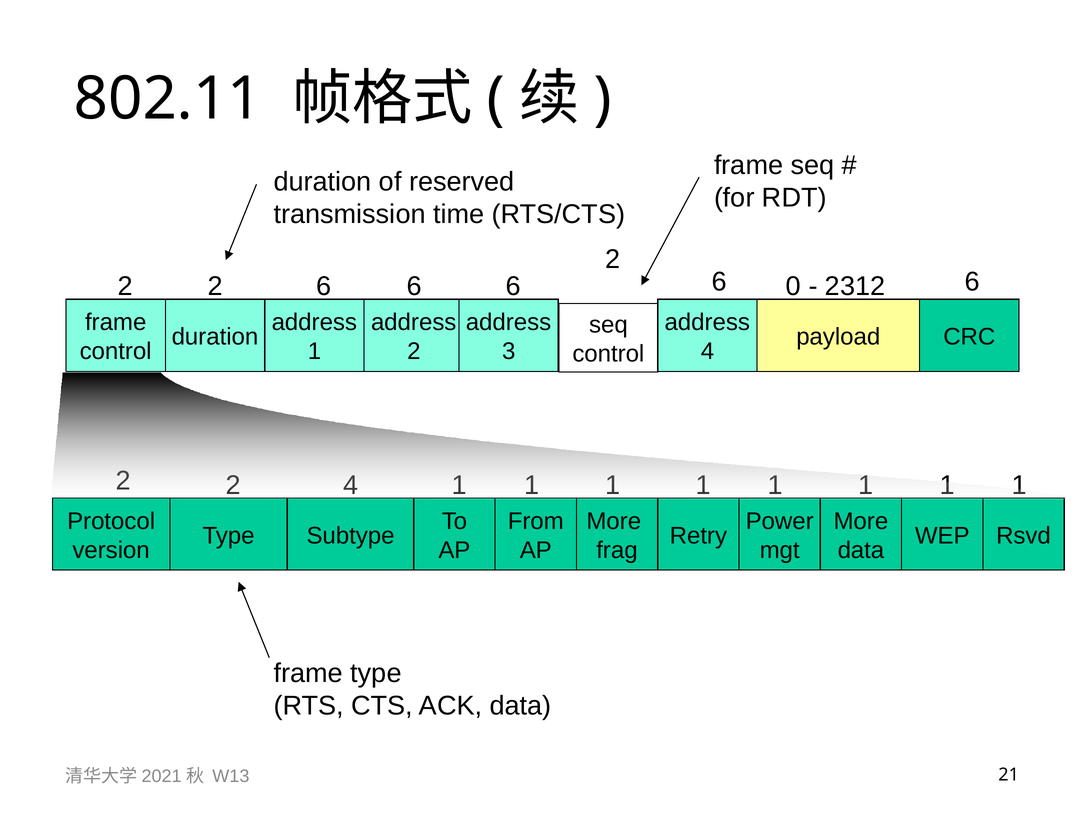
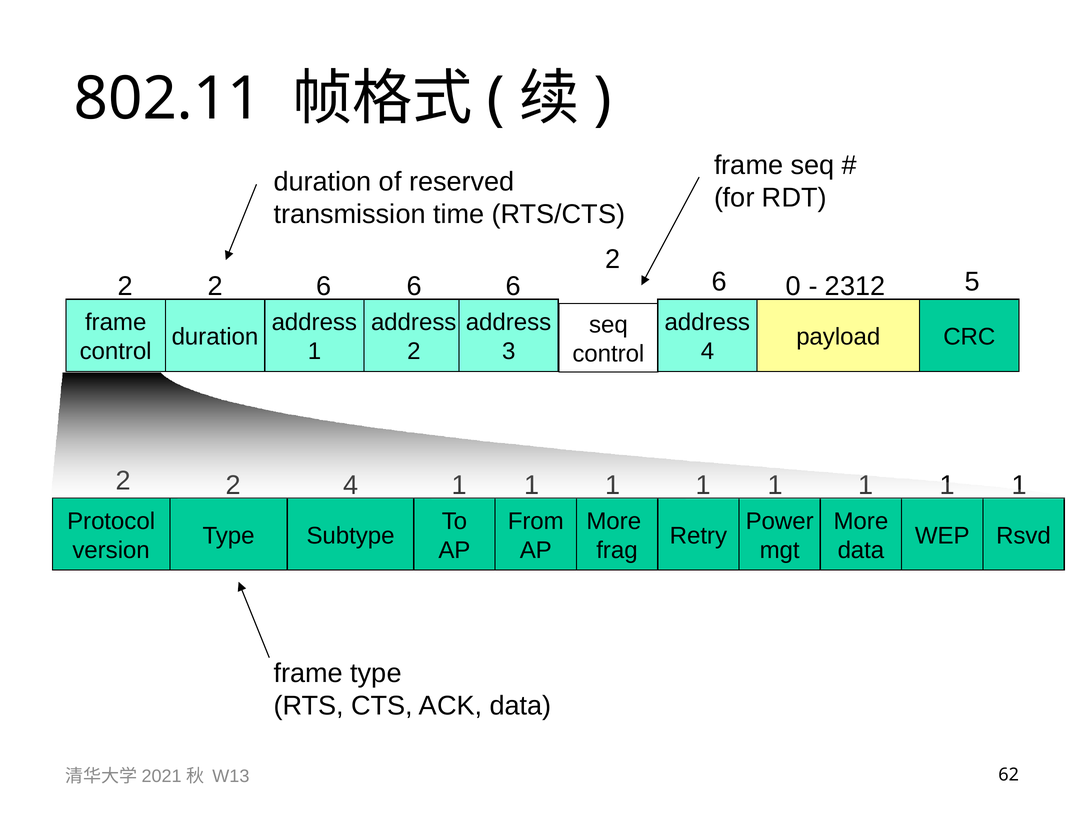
2312 6: 6 -> 5 (972, 282)
21: 21 -> 62 (1009, 775)
